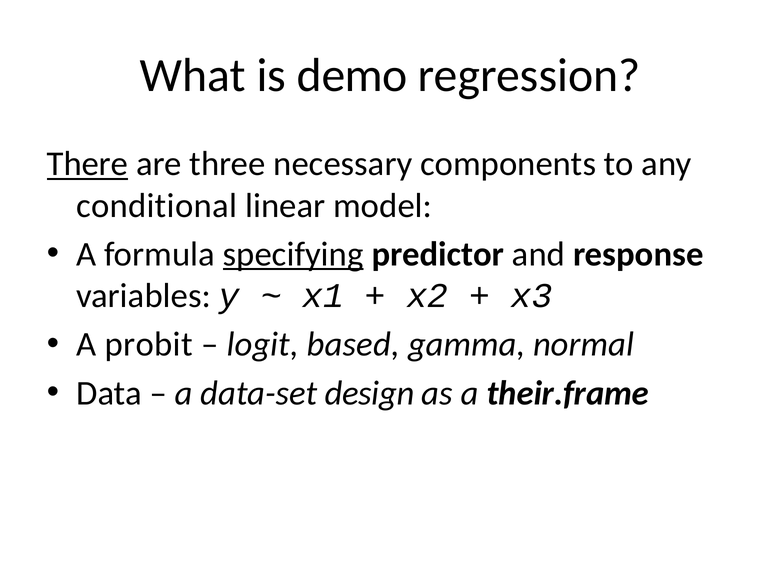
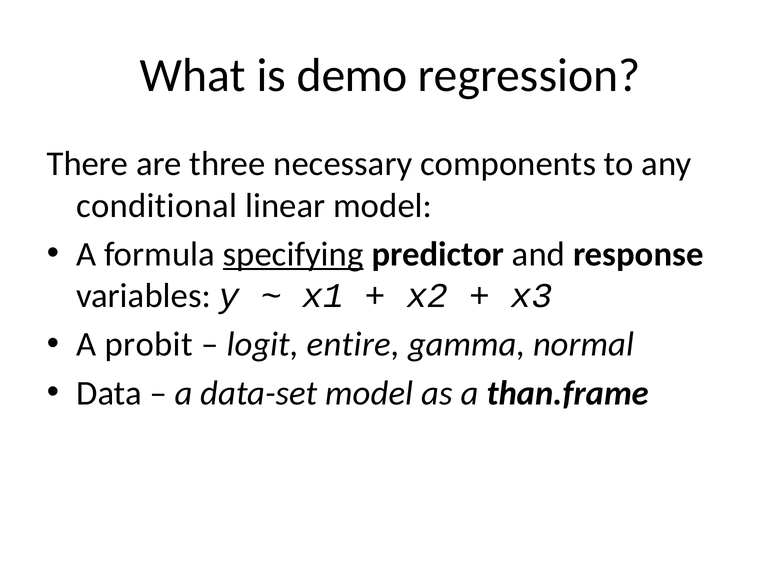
There underline: present -> none (88, 164)
based: based -> entire (353, 344)
data-set design: design -> model (369, 393)
their.frame: their.frame -> than.frame (568, 393)
